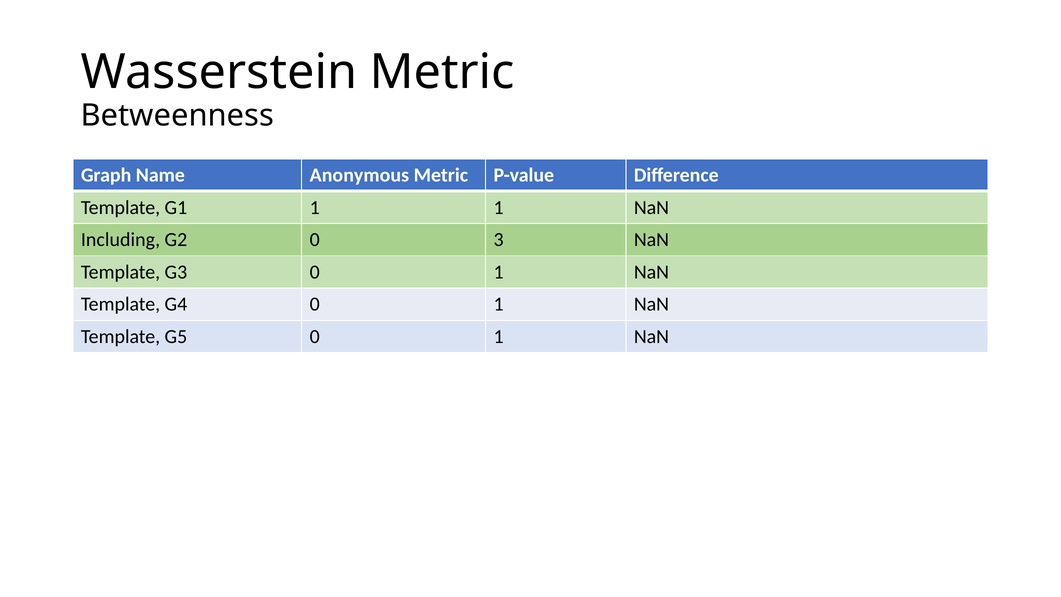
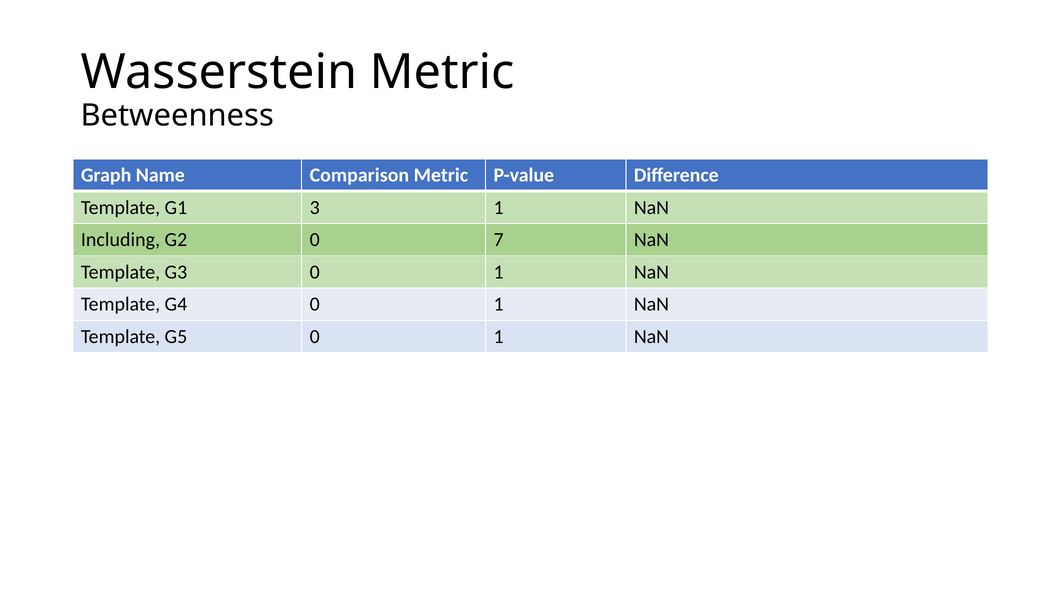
Anonymous: Anonymous -> Comparison (359, 175)
G1 1: 1 -> 3 (315, 208)
3: 3 -> 7 (499, 240)
